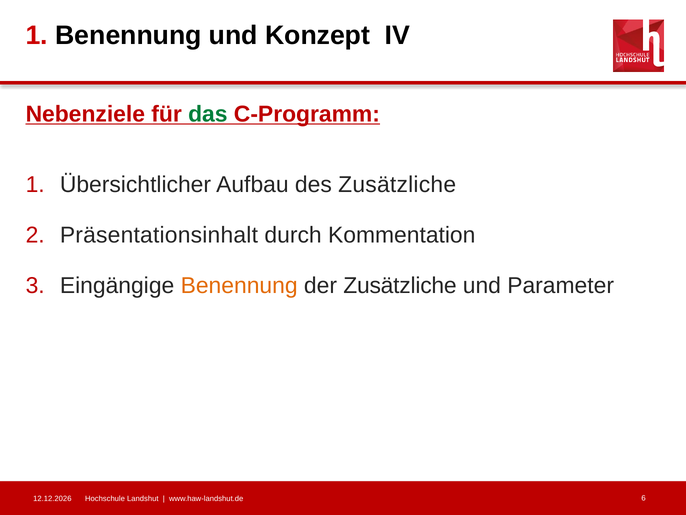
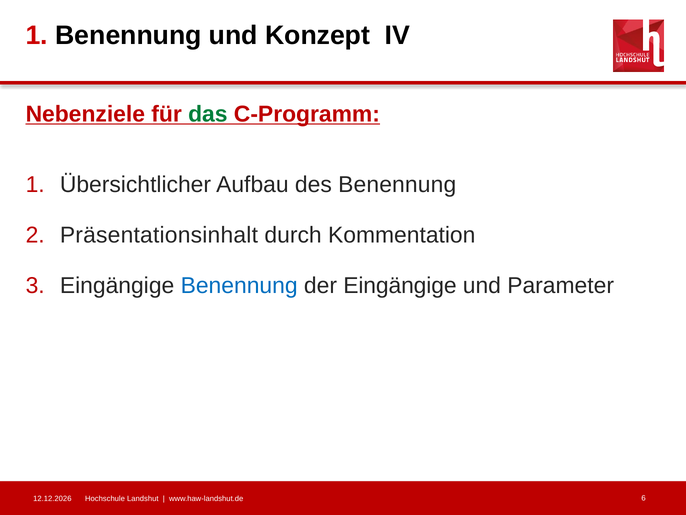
des Zusätzliche: Zusätzliche -> Benennung (397, 185)
Benennung colour: orange -> blue (239, 285)
der Zusätzliche: Zusätzliche -> Eingängige (400, 285)
